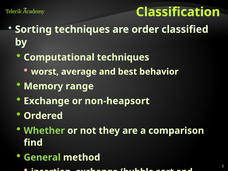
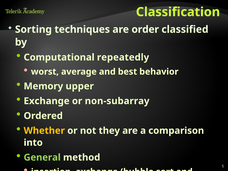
Computational techniques: techniques -> repeatedly (123, 57)
range: range -> upper (80, 86)
non-heapsort: non-heapsort -> non-subarray (117, 101)
Whether colour: light green -> yellow (44, 131)
find: find -> into (33, 143)
